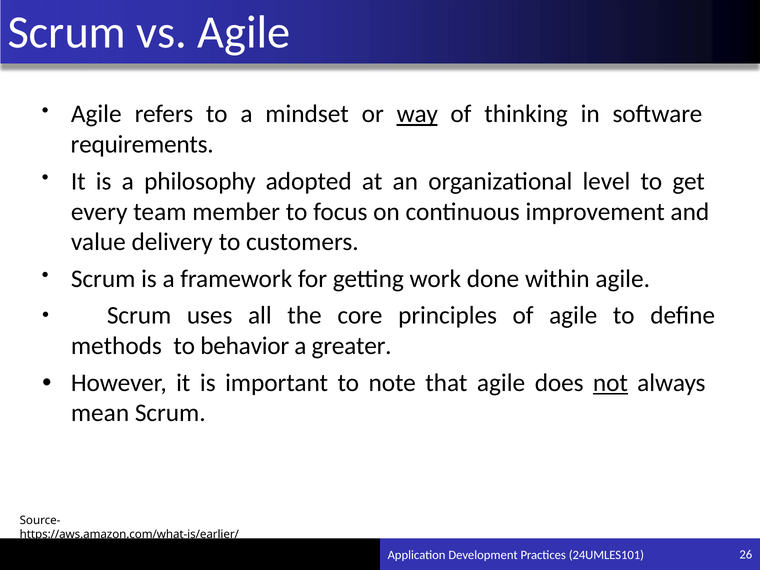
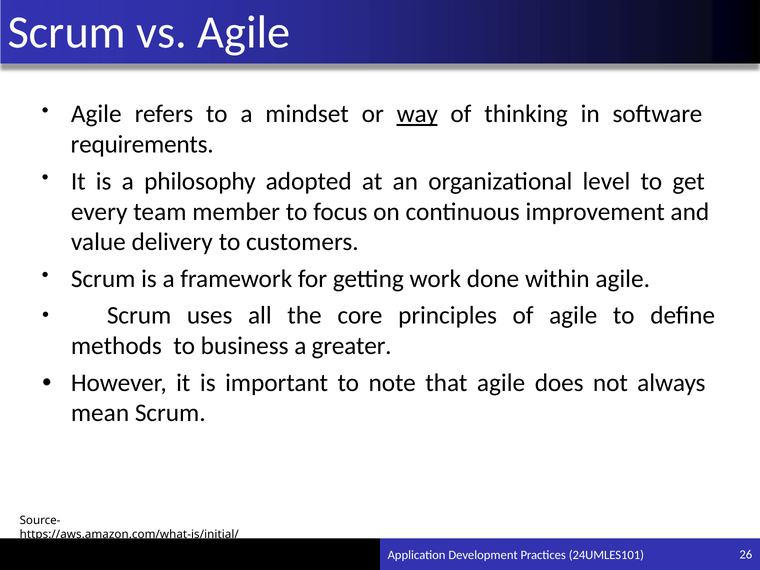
behavior: behavior -> business (245, 346)
not underline: present -> none (610, 383)
https://aws.amazon.com/what-is/earlier/: https://aws.amazon.com/what-is/earlier/ -> https://aws.amazon.com/what-is/initial/ (129, 534)
